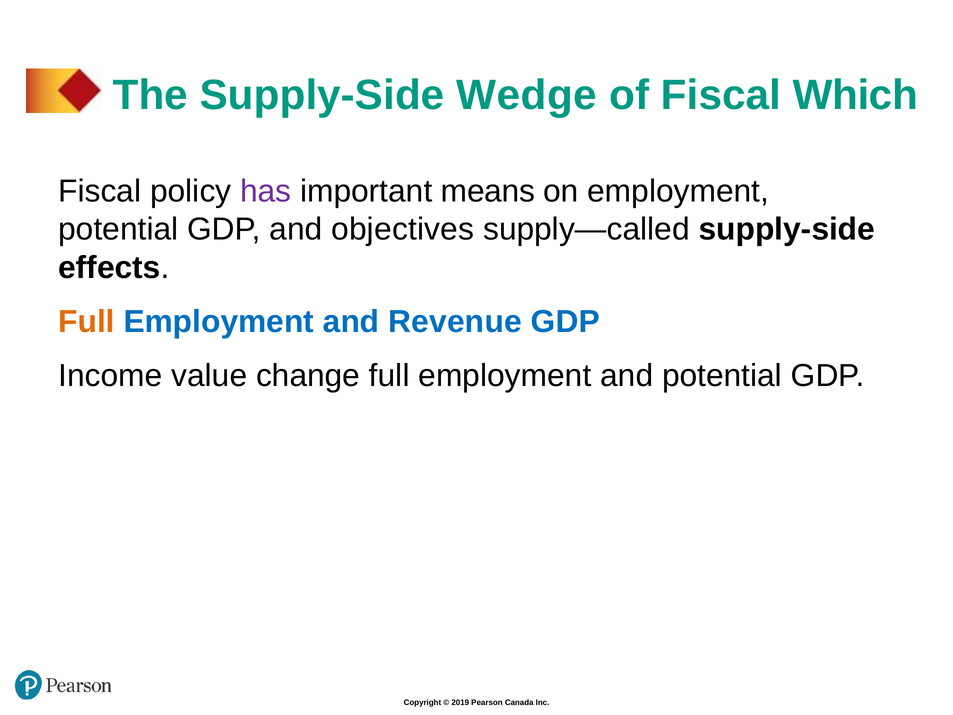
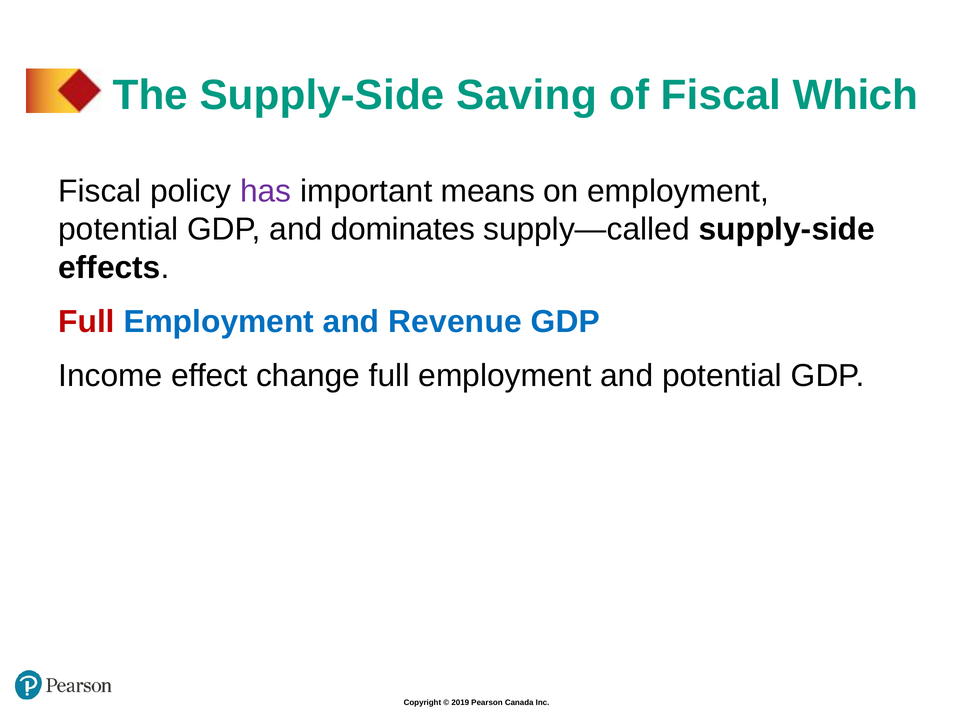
Wedge: Wedge -> Saving (527, 95)
objectives: objectives -> dominates (403, 229)
Full colour: orange -> red (86, 321)
value: value -> effect (209, 375)
